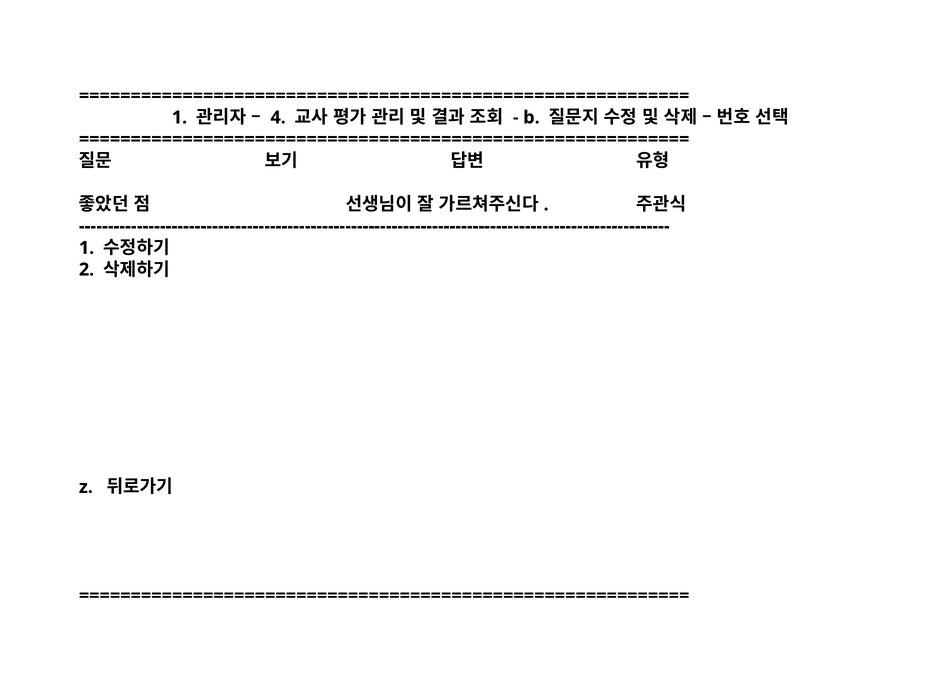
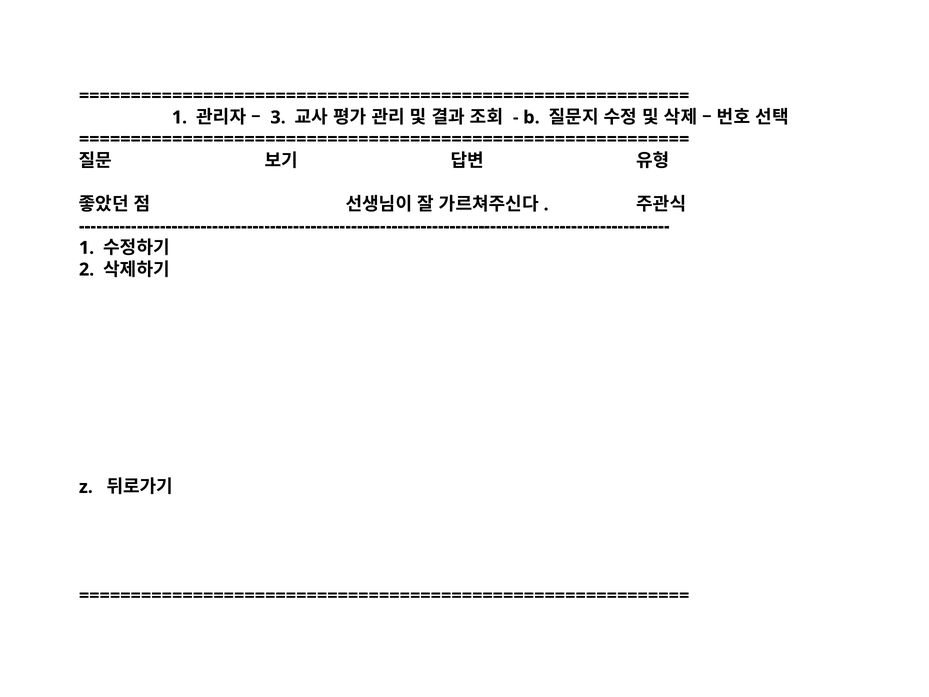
4: 4 -> 3 (278, 117)
